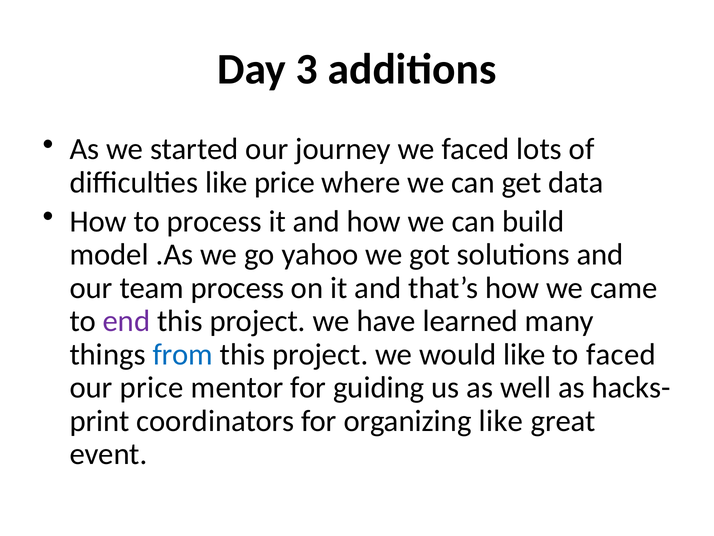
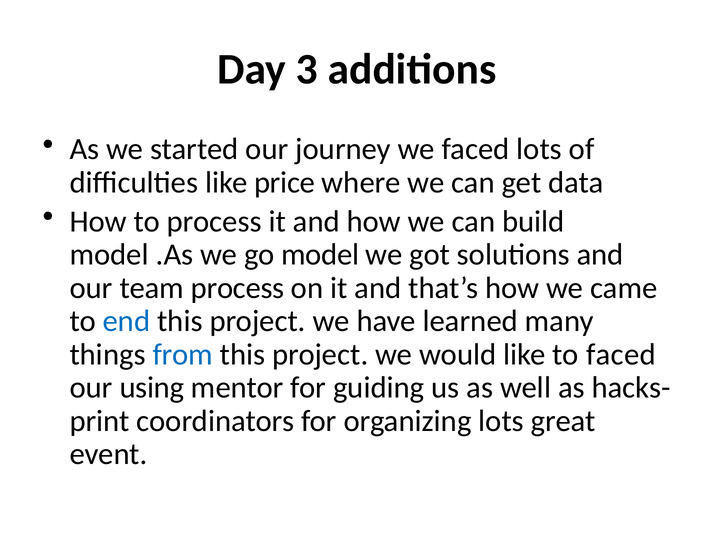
go yahoo: yahoo -> model (320, 255)
end colour: purple -> blue (126, 321)
our price: price -> using (152, 387)
organizing like: like -> lots (501, 421)
